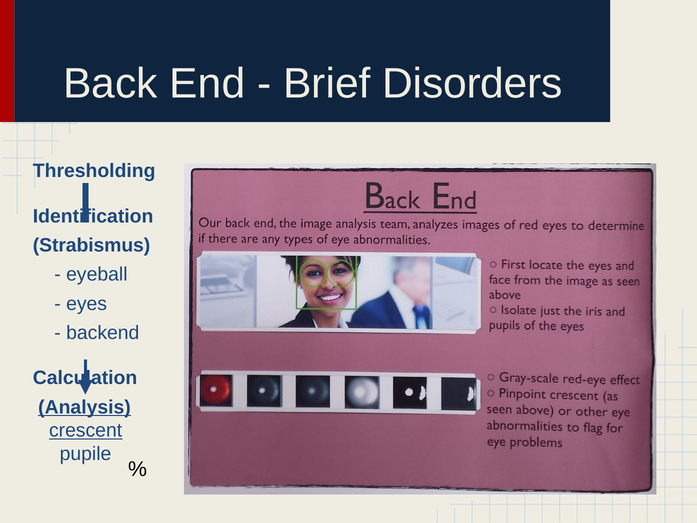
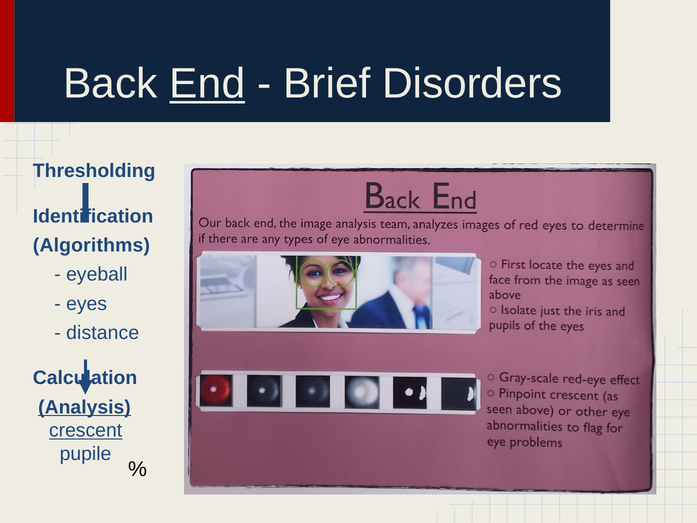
End underline: none -> present (207, 84)
Strabismus: Strabismus -> Algorithms (91, 245)
backend: backend -> distance (103, 333)
